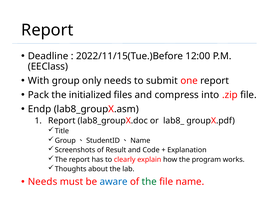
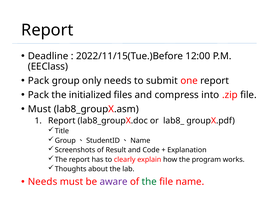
With: With -> Pack (39, 81)
Endp: Endp -> Must (40, 109)
aware colour: blue -> purple (114, 182)
